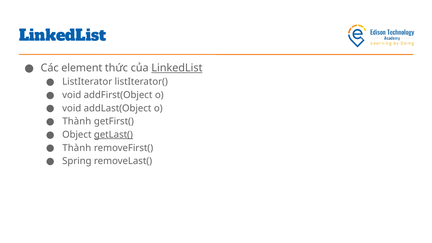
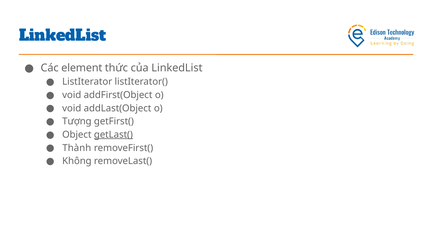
LinkedList underline: present -> none (177, 68)
Thành: Thành -> Tượng (77, 121)
Spring: Spring -> Không (77, 161)
